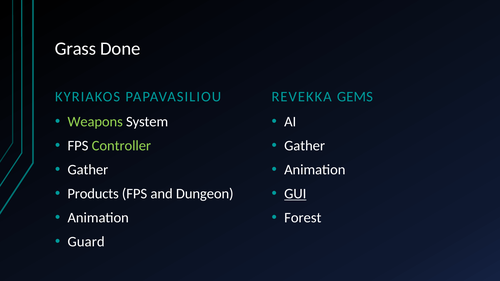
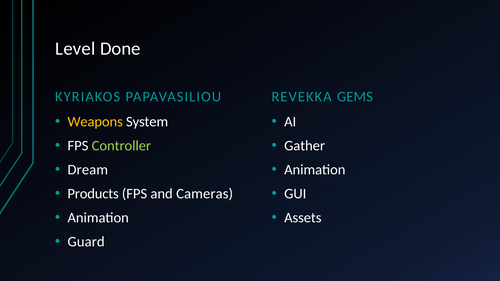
Grass: Grass -> Level (75, 49)
Weapons colour: light green -> yellow (95, 122)
Gather: Gather -> Dream (88, 170)
Dungeon: Dungeon -> Cameras (205, 194)
GUI underline: present -> none (295, 194)
Forest: Forest -> Assets (303, 218)
